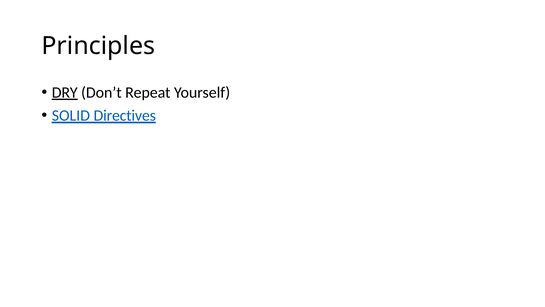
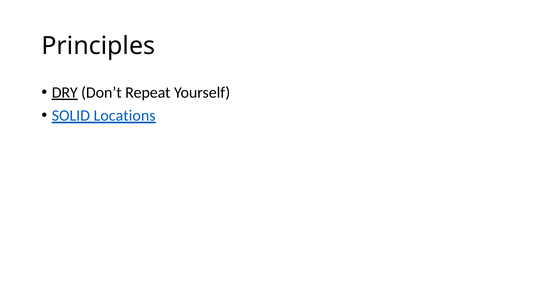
Directives: Directives -> Locations (125, 116)
